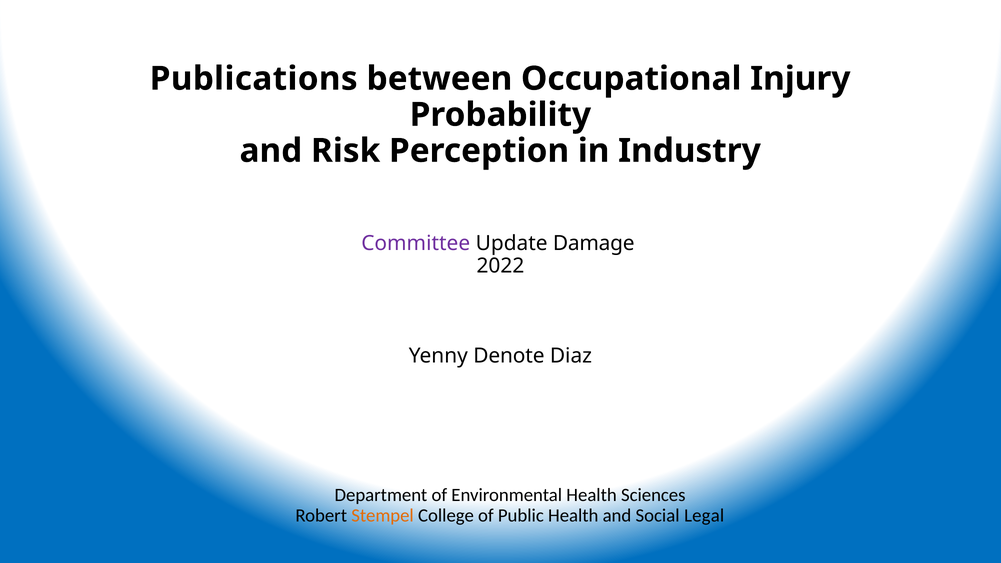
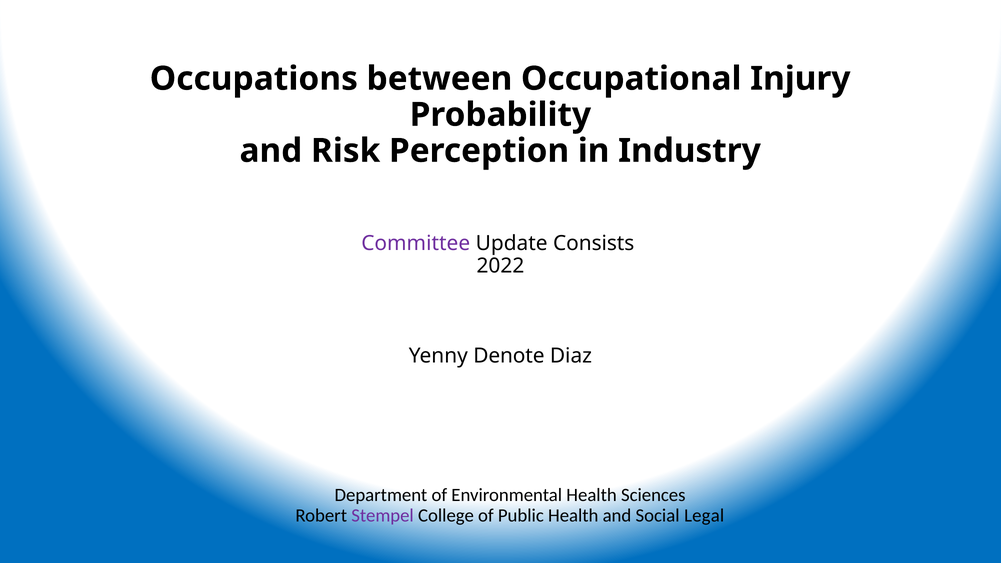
Publications: Publications -> Occupations (254, 79)
Damage: Damage -> Consists (594, 243)
Stempel colour: orange -> purple (383, 516)
